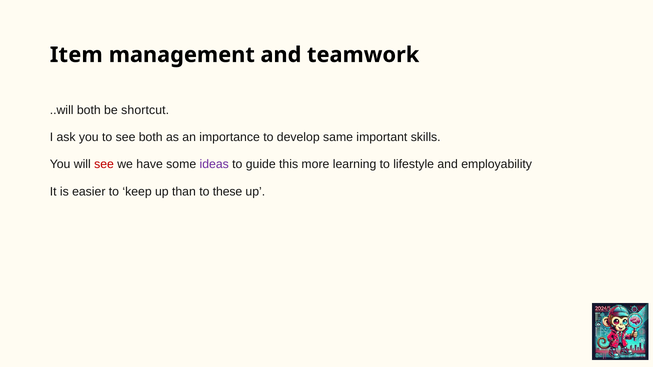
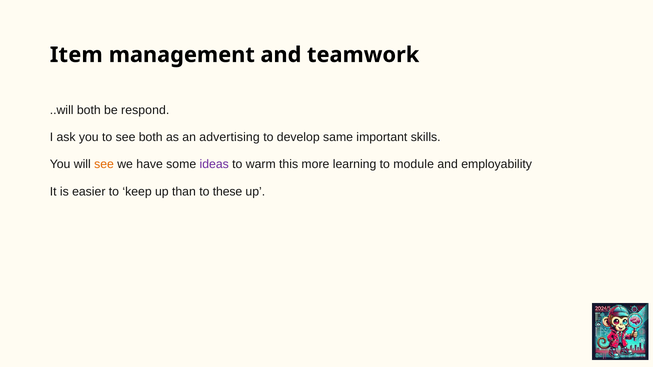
shortcut: shortcut -> respond (145, 110)
importance: importance -> advertising (230, 137)
see colour: red -> orange (104, 164)
guide: guide -> warm (261, 164)
lifestyle: lifestyle -> module (414, 164)
